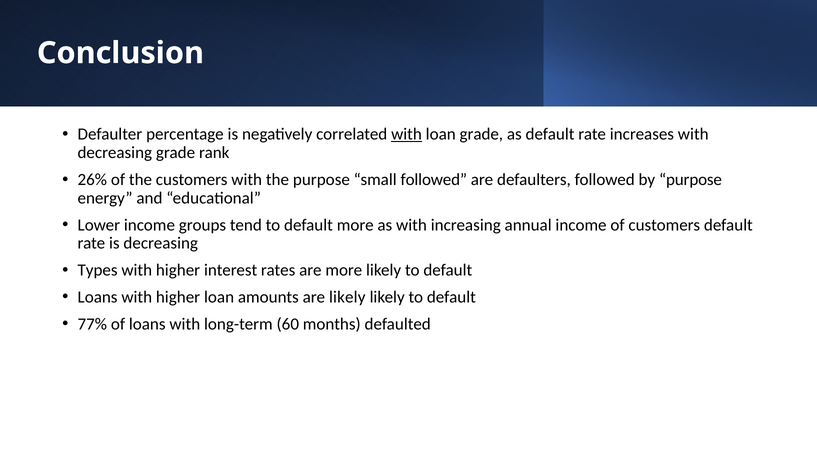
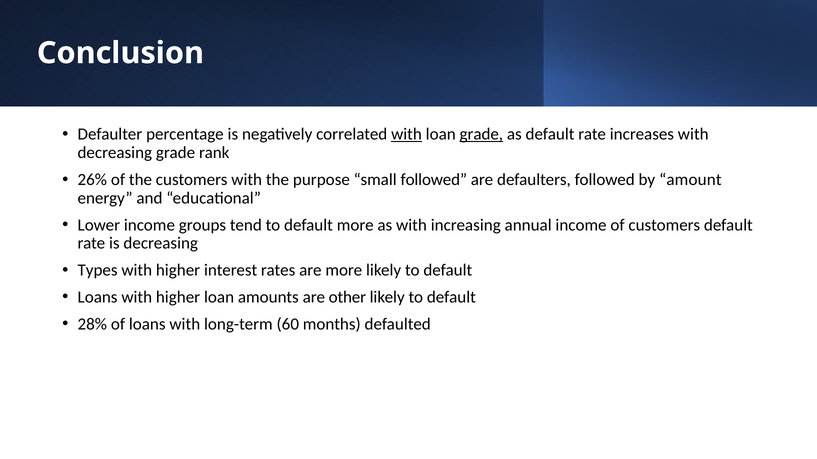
grade underline: none -> present (481, 135)
by purpose: purpose -> amount (690, 180)
are likely: likely -> other (347, 297)
77%: 77% -> 28% (92, 324)
